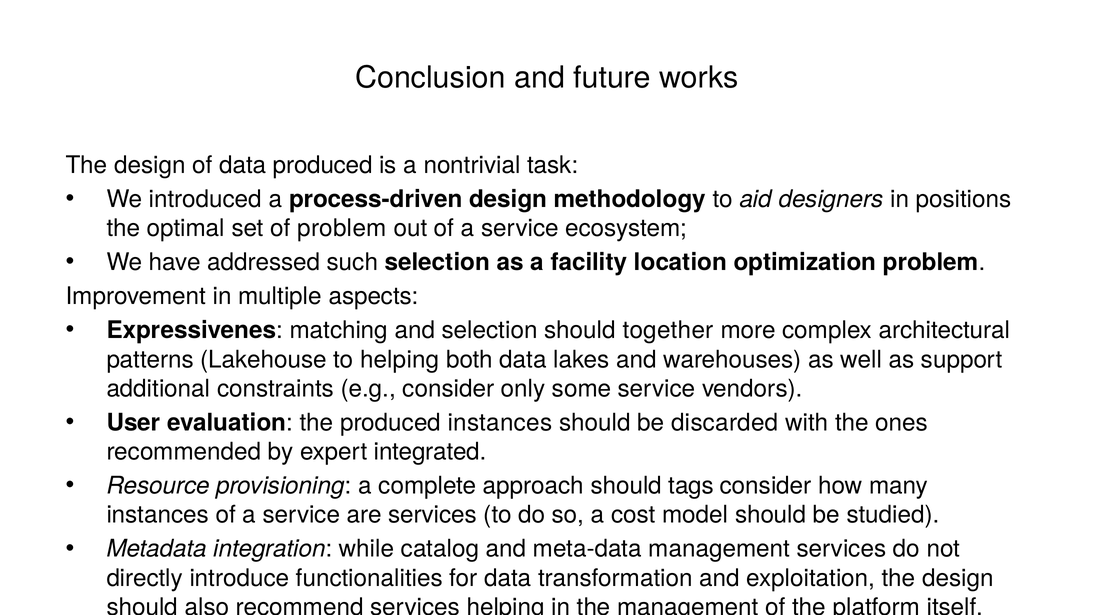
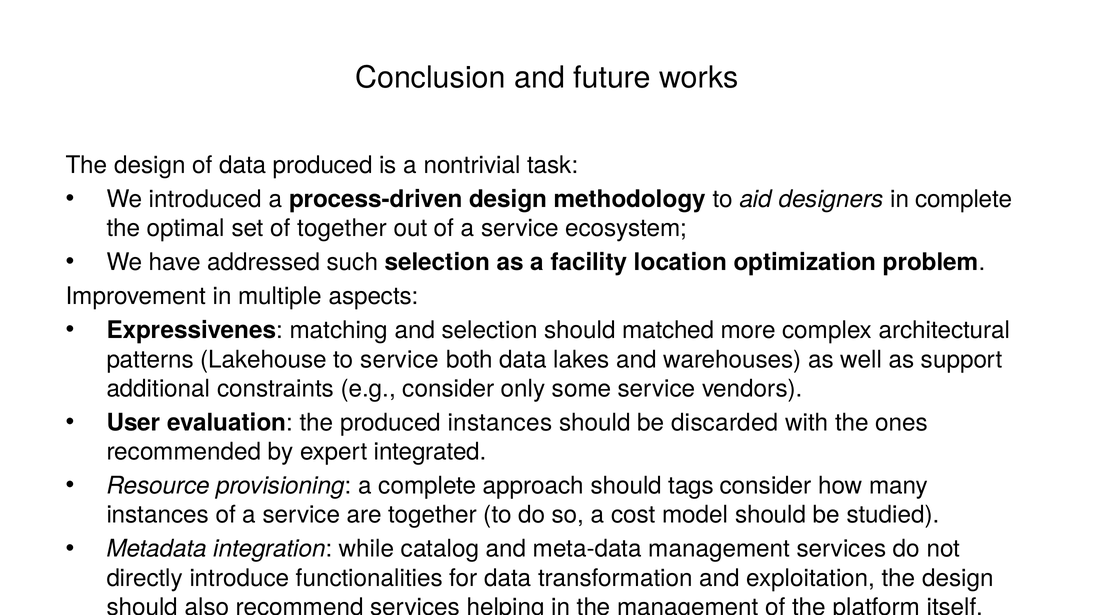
in positions: positions -> complete (964, 199)
of problem: problem -> together (342, 229)
together: together -> matched (668, 331)
to helping: helping -> service (400, 360)
are services: services -> together (433, 515)
